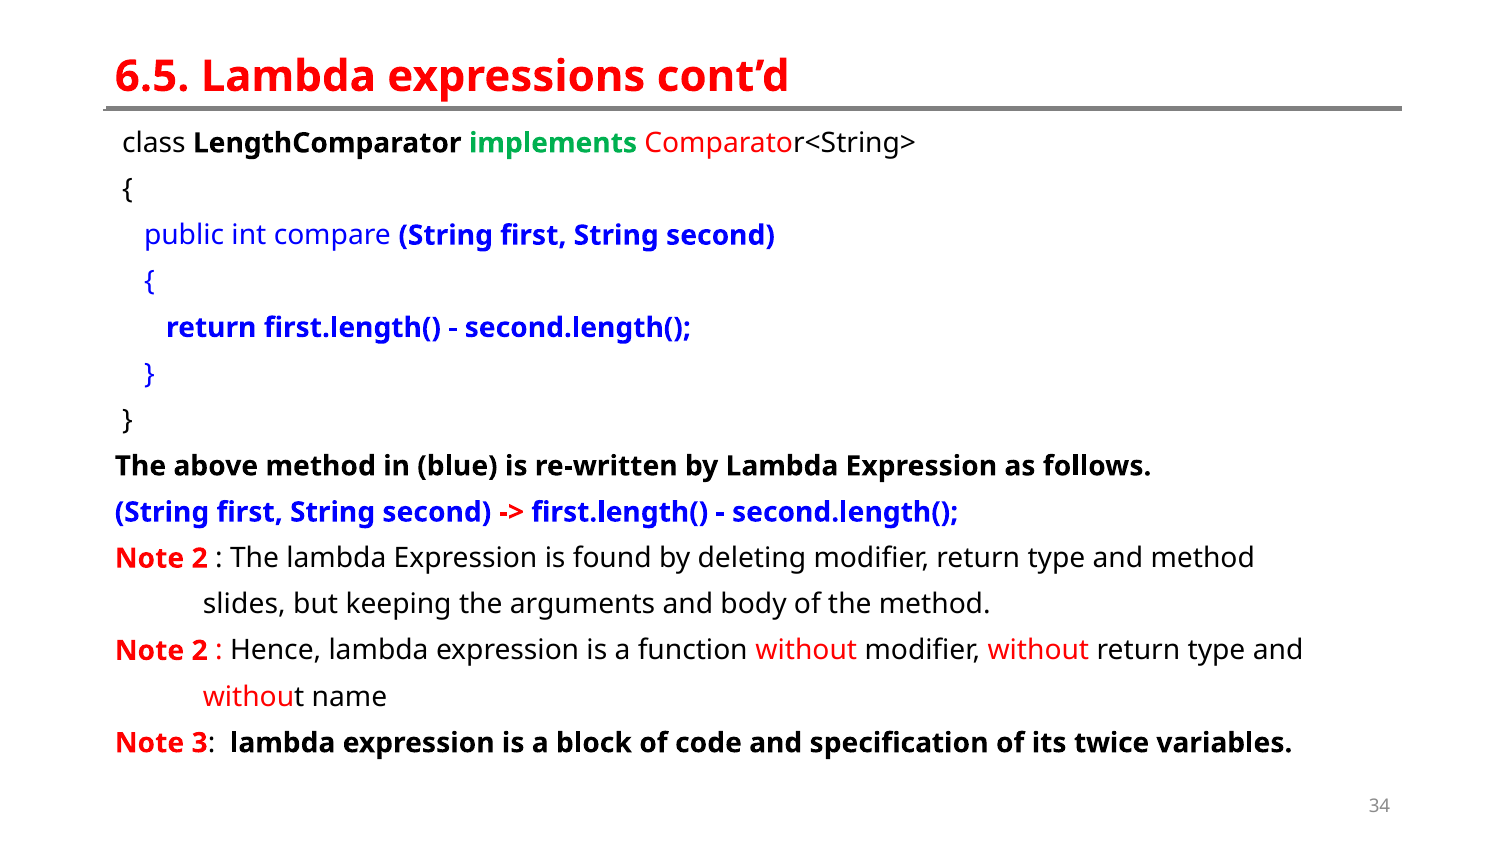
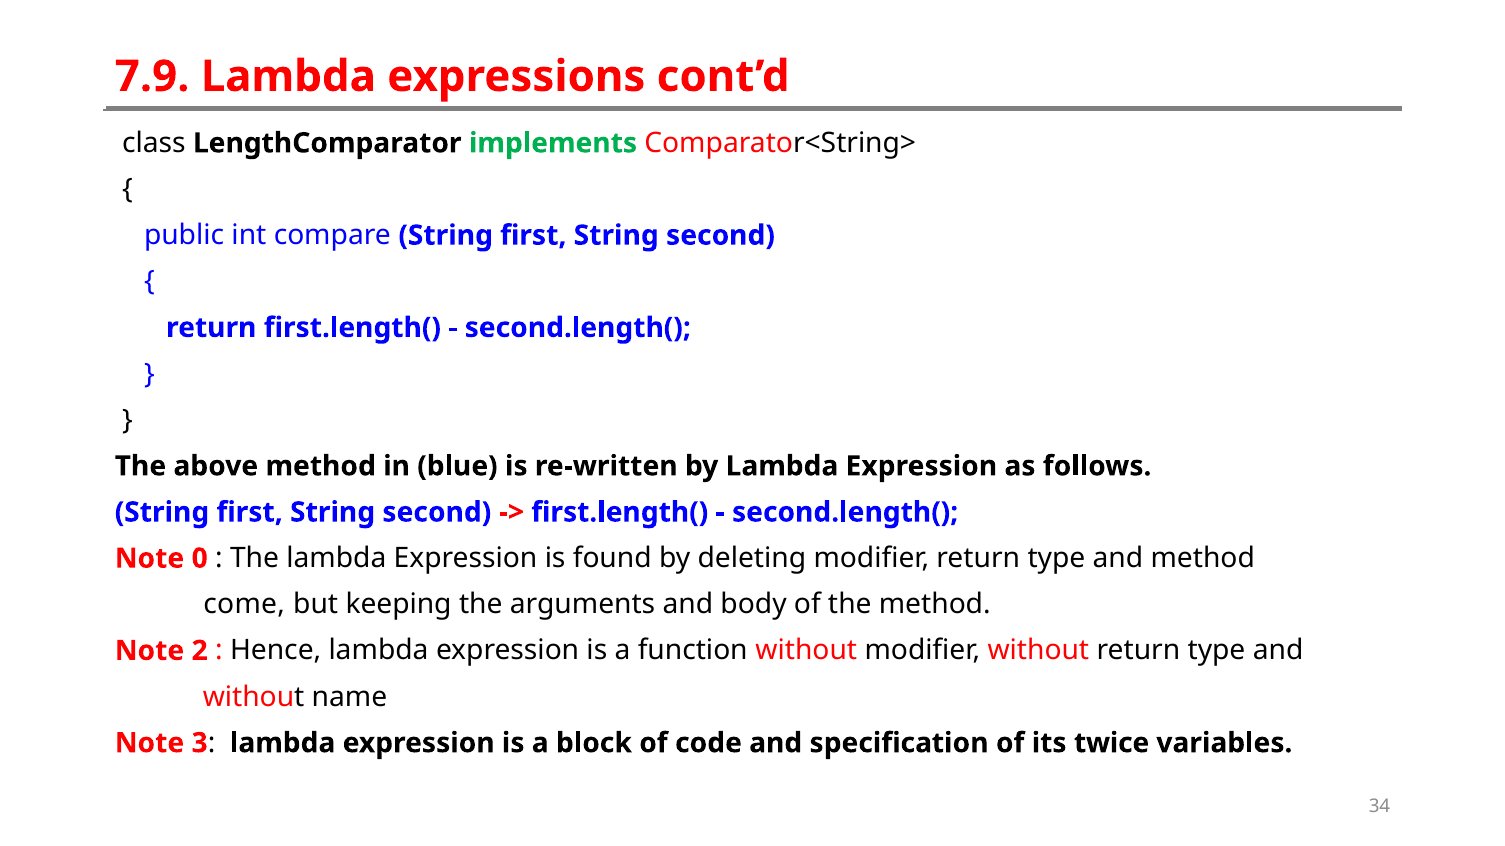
6.5: 6.5 -> 7.9 (152, 77)
2: 2 -> 0 (200, 559)
slides: slides -> come (244, 605)
